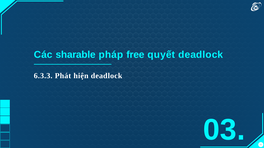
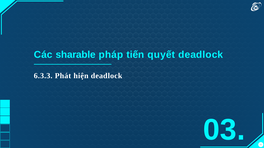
free: free -> tiến (135, 55)
